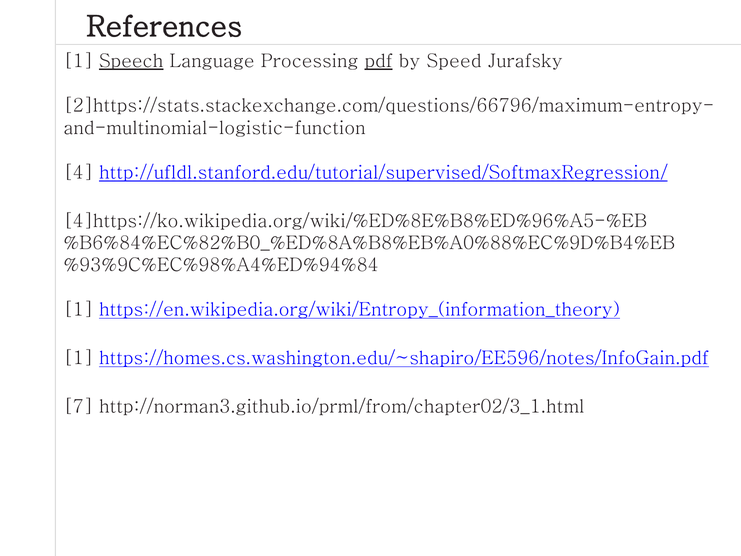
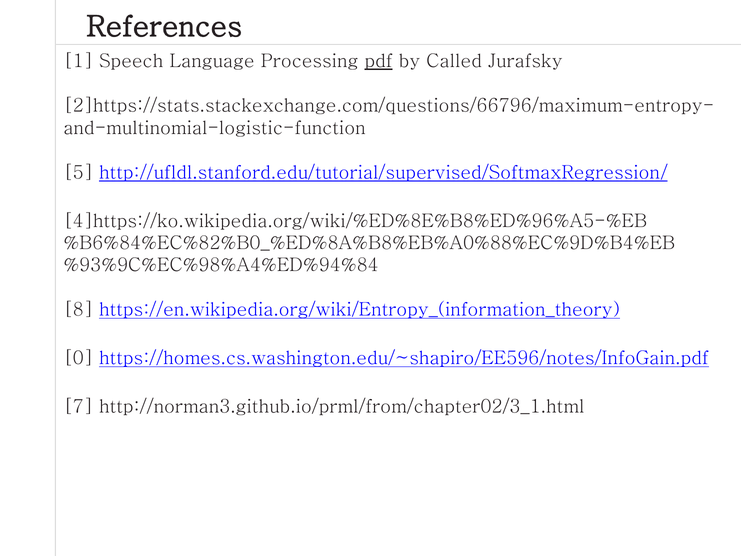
Speech underline: present -> none (131, 61)
Speed: Speed -> Called (454, 61)
4: 4 -> 5 (78, 172)
1: 1 -> 8 (78, 310)
1: 1 -> 0 (78, 358)
